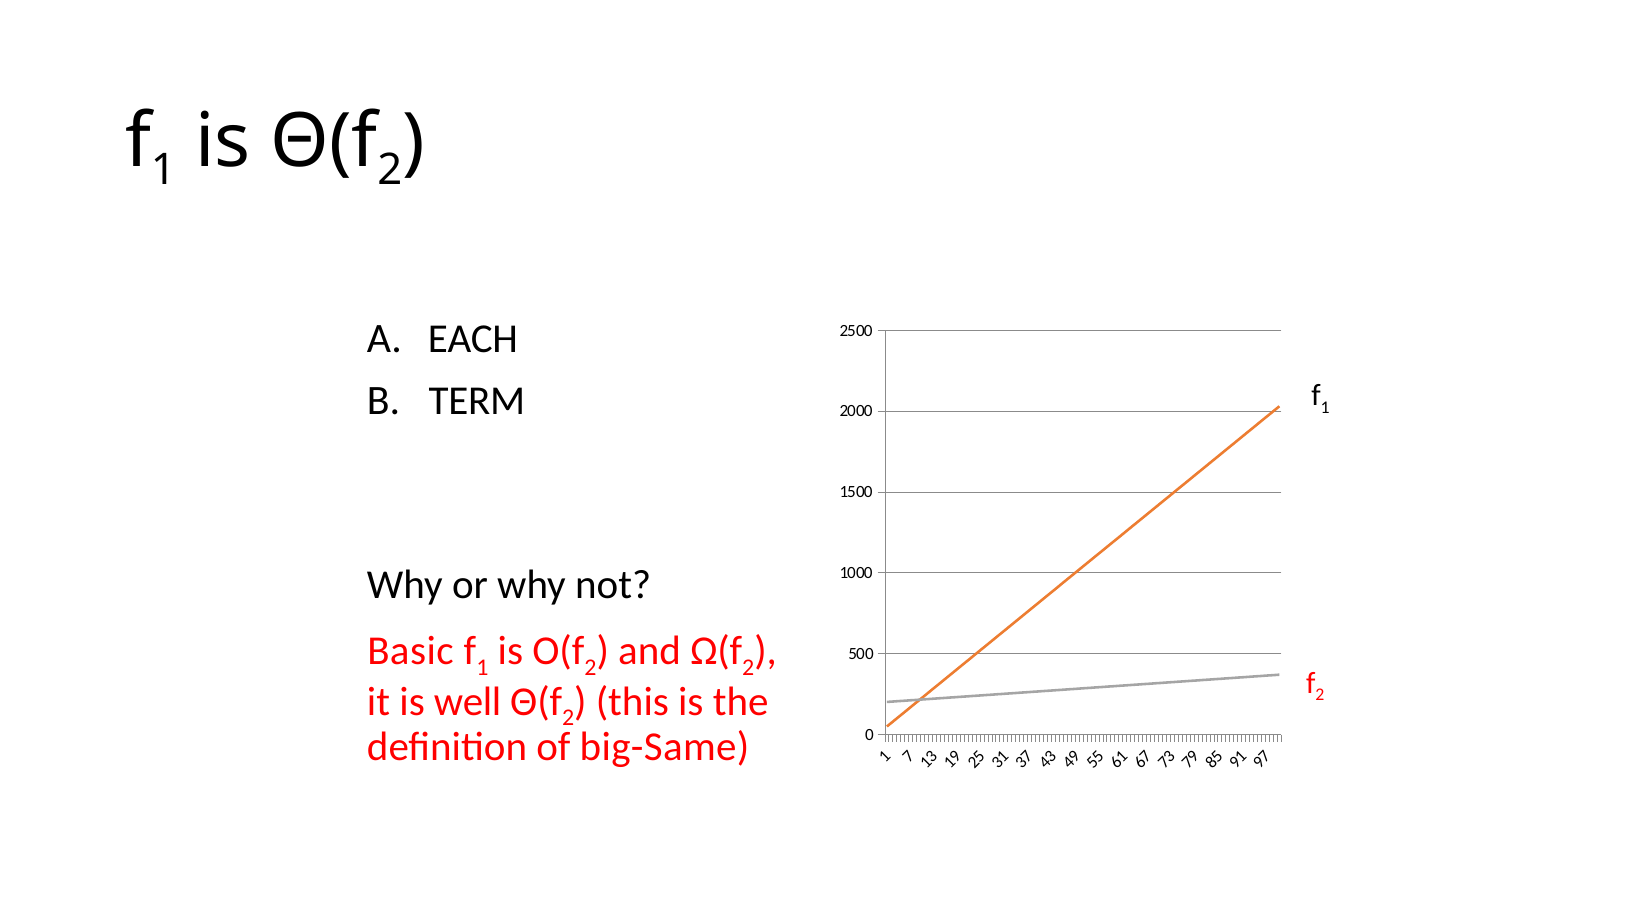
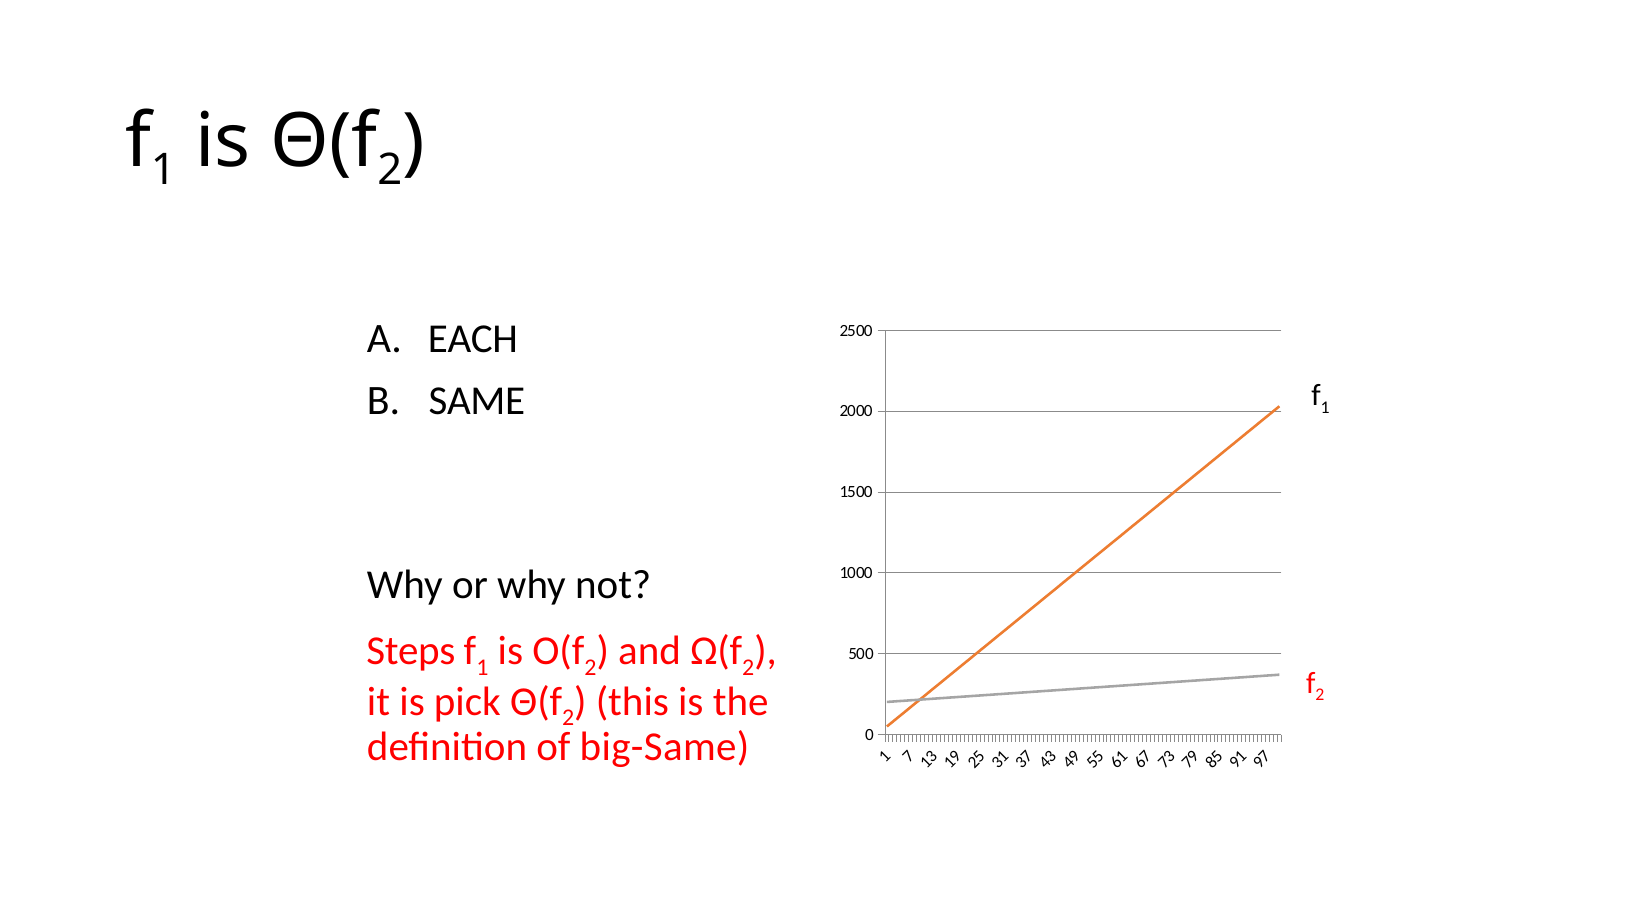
TERM: TERM -> SAME (477, 401)
Basic: Basic -> Steps (411, 651)
well: well -> pick (467, 702)
